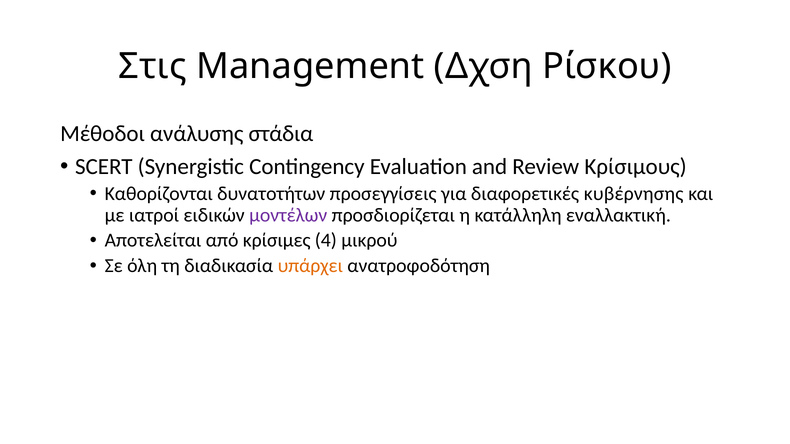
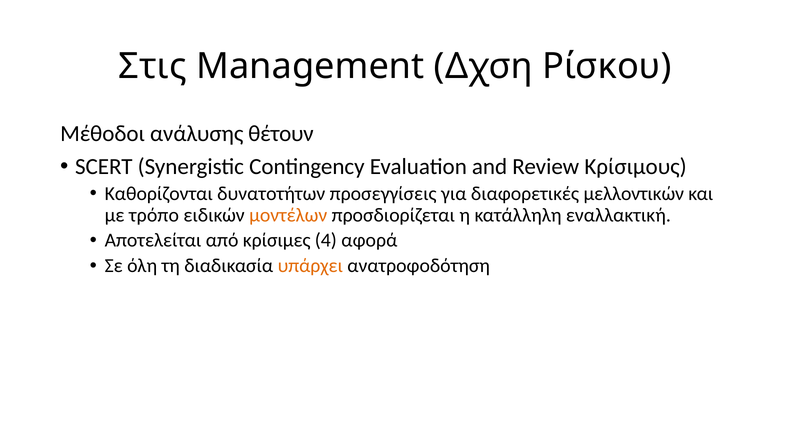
στάδια: στάδια -> θέτουν (281, 134)
κυβέρνησης: κυβέρνησης -> μελλοντικών (634, 194)
ιατροί: ιατροί -> τρόπο (154, 215)
μοντέλων colour: purple -> orange (288, 215)
μικρού: μικρού -> αφορά (369, 241)
